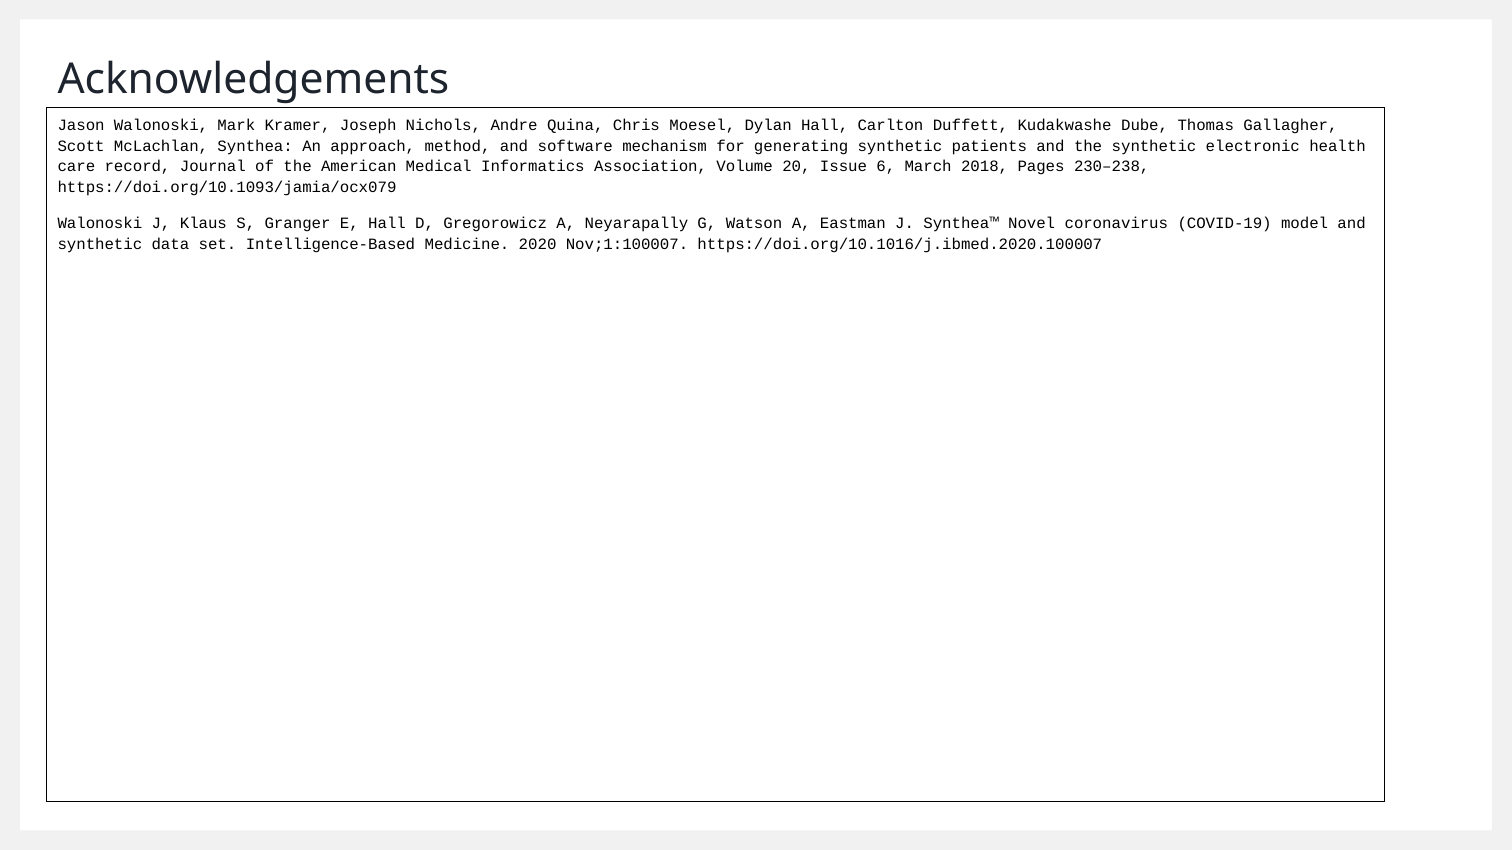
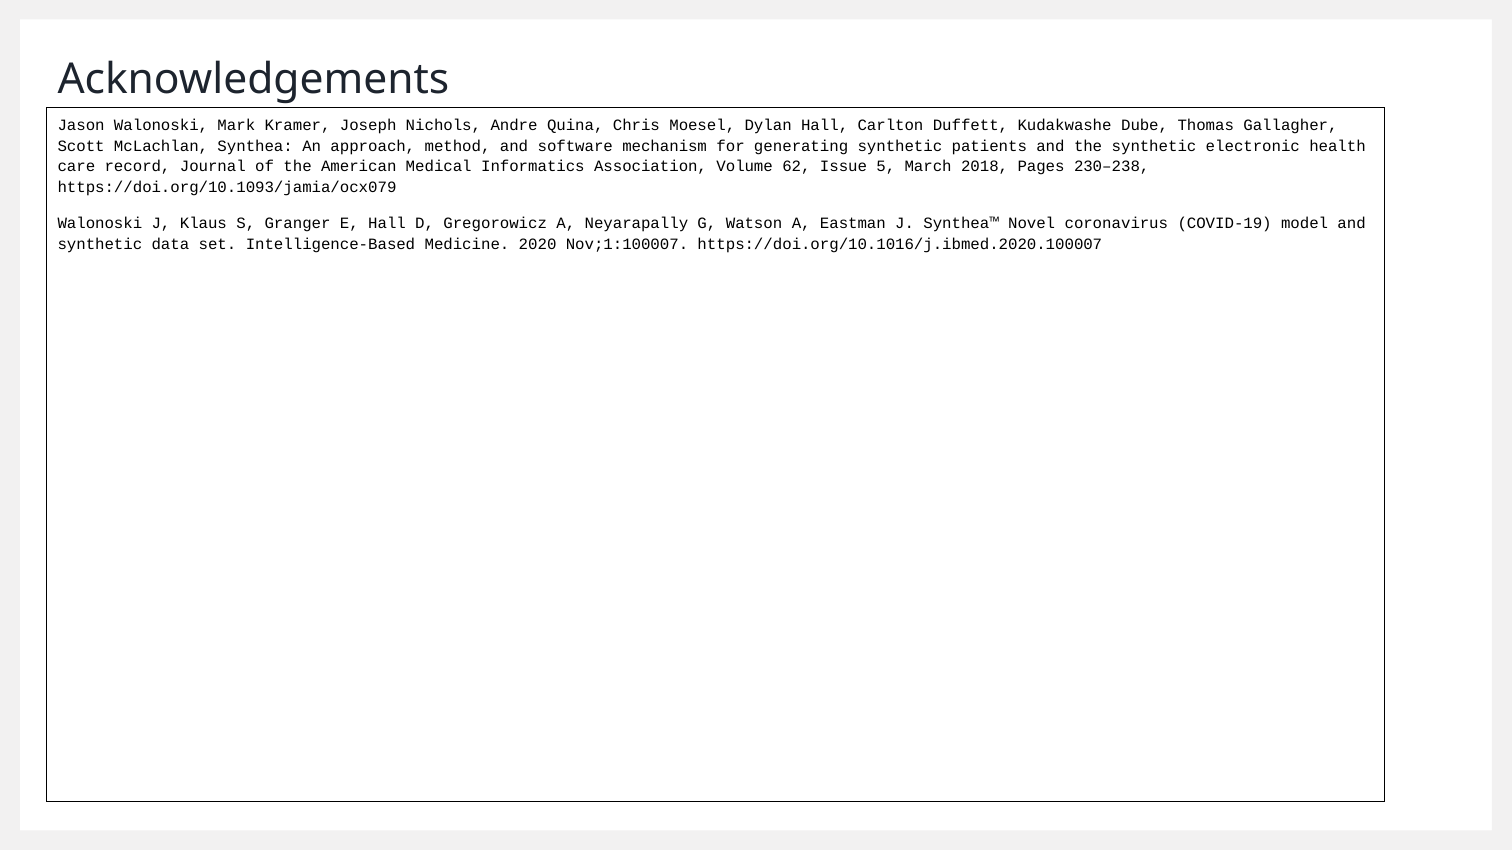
20: 20 -> 62 (796, 167)
6: 6 -> 5 (886, 167)
